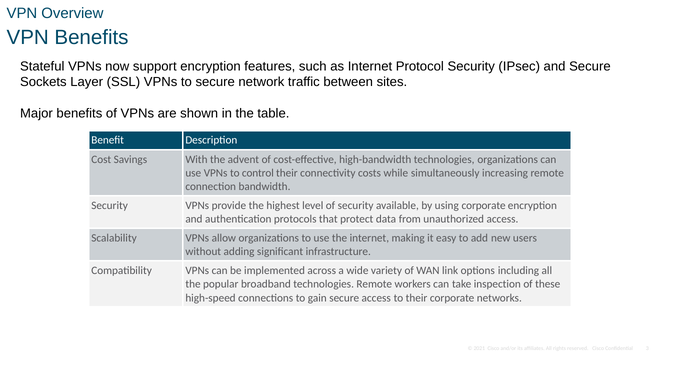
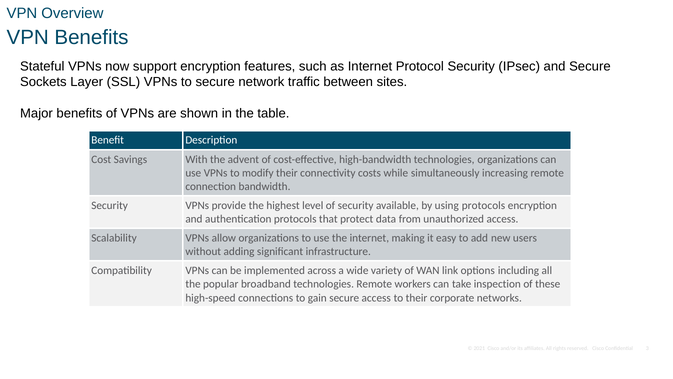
control: control -> modify (258, 173)
using corporate: corporate -> protocols (484, 205)
